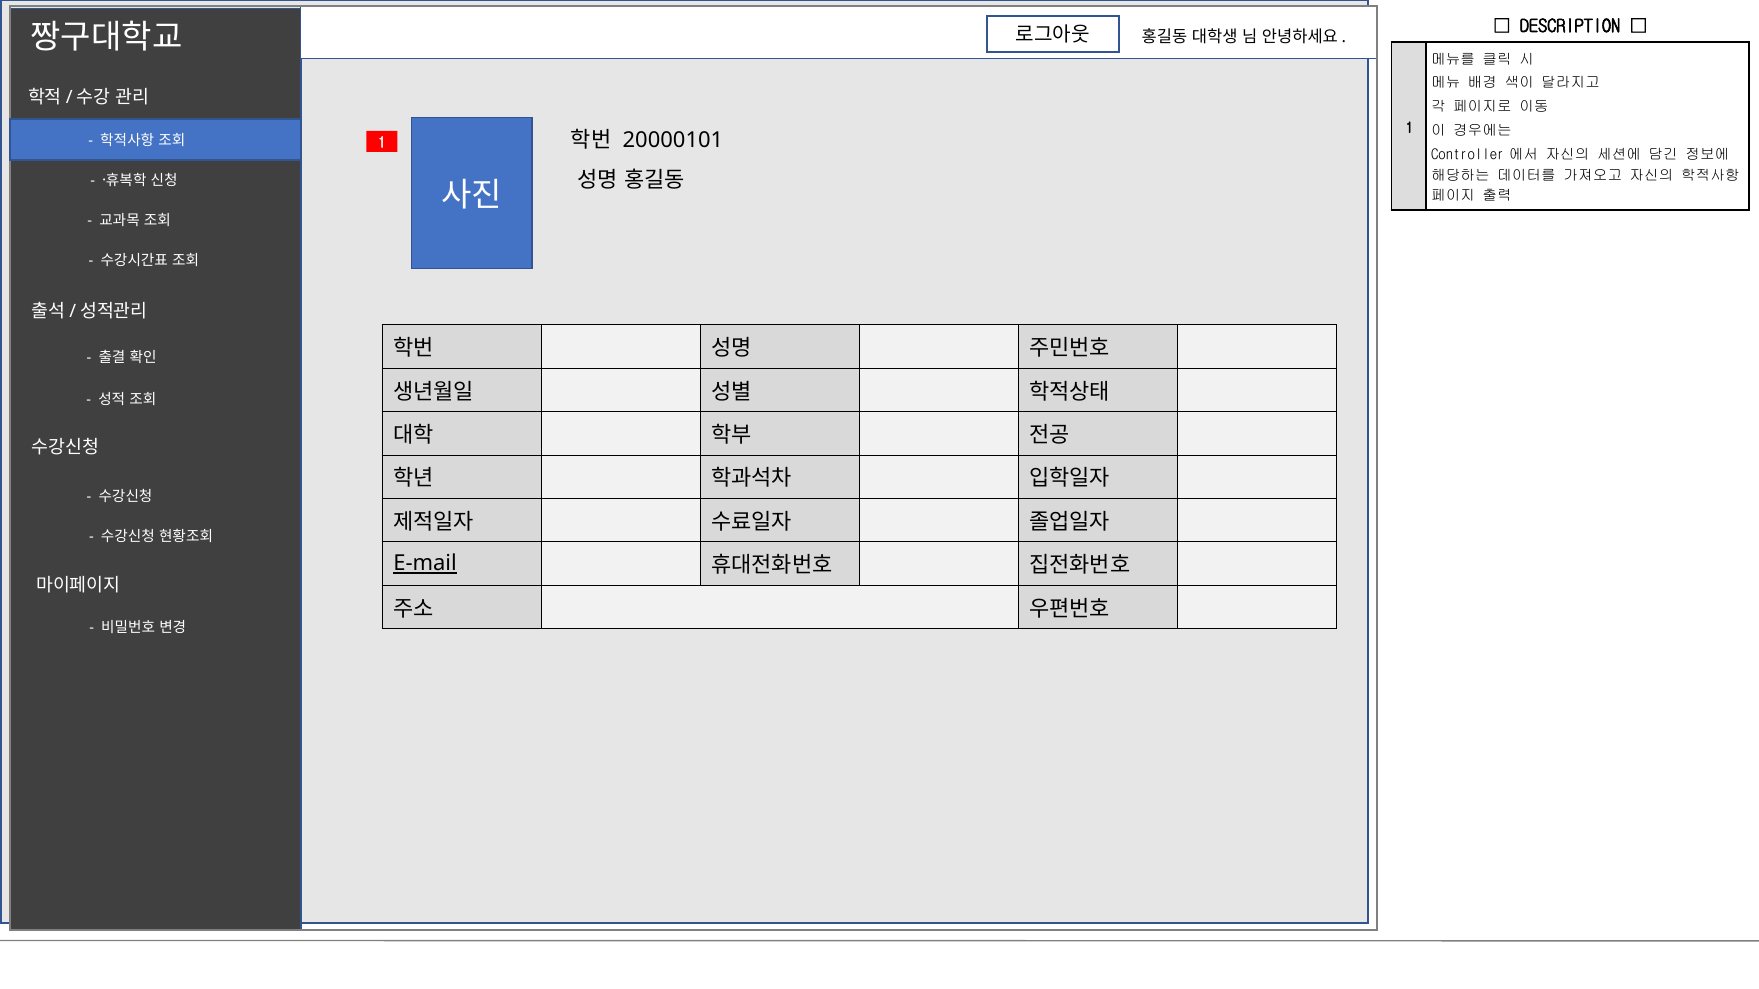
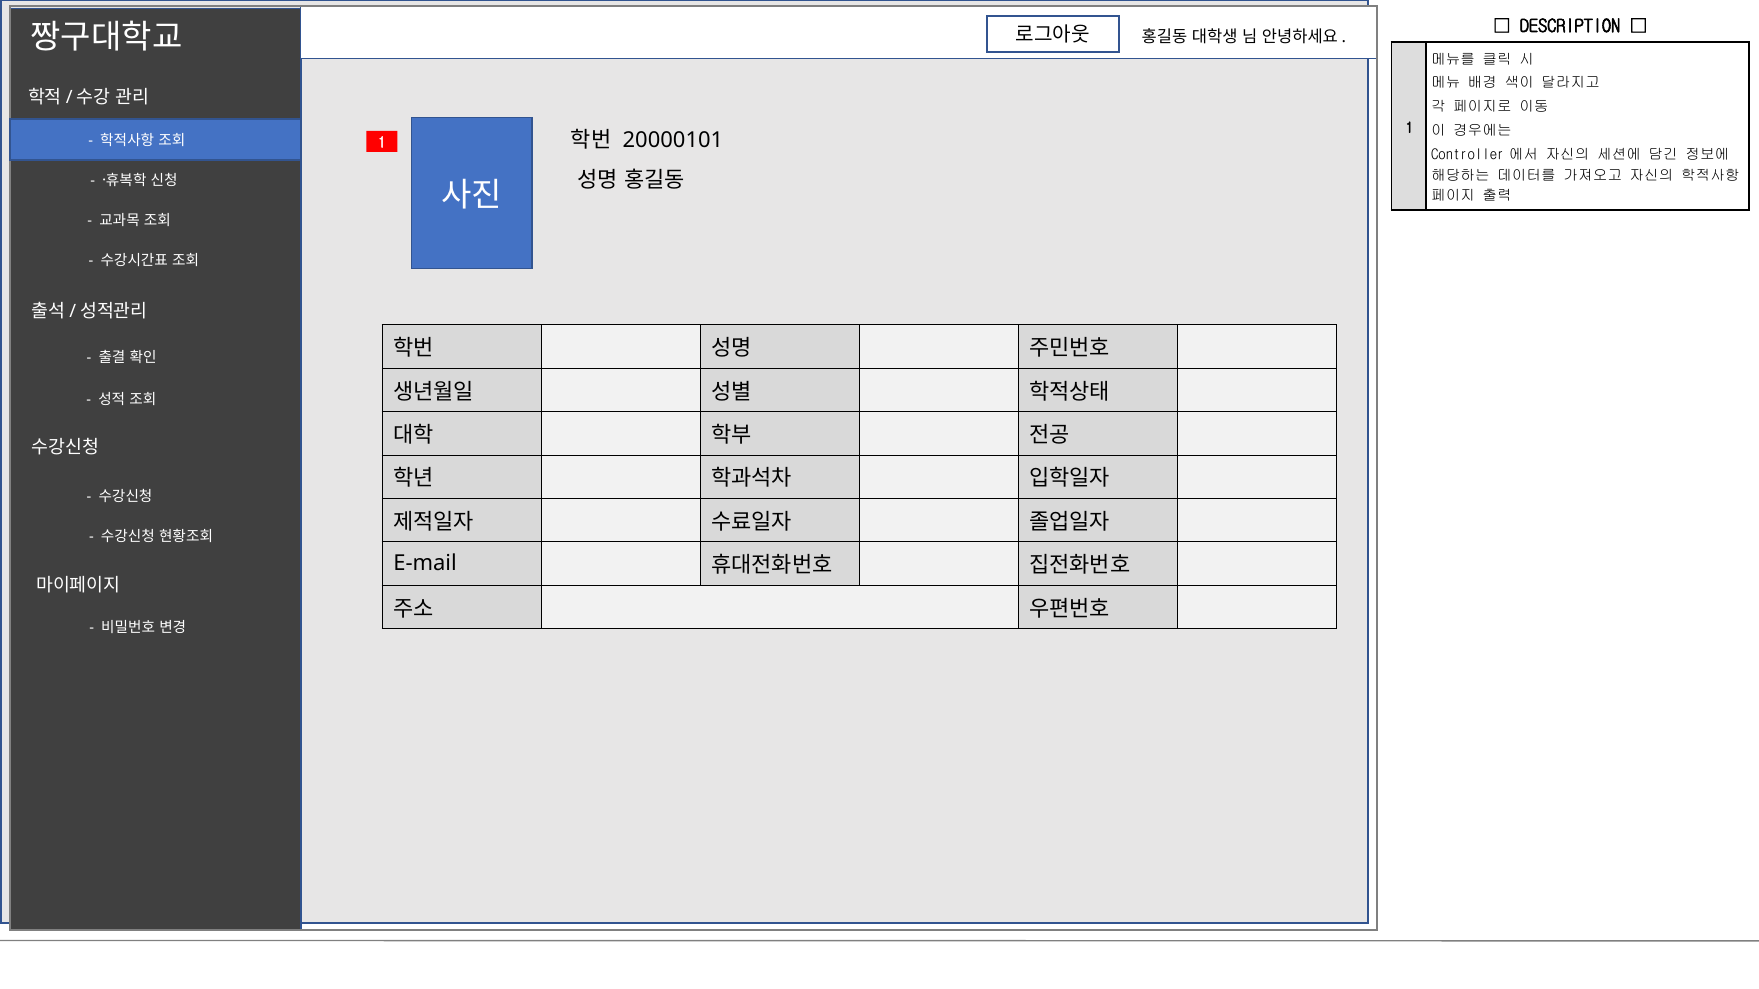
E-mail underline: present -> none (425, 564)
